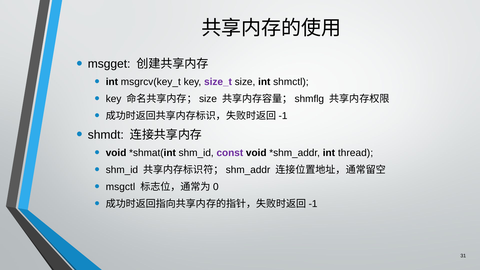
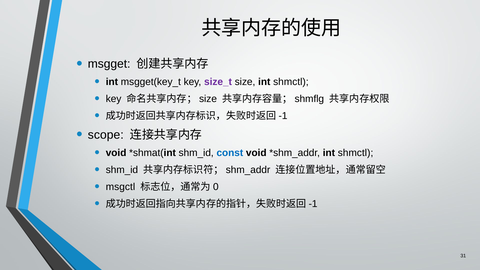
msgrcv(key_t: msgrcv(key_t -> msgget(key_t (151, 82)
shmdt: shmdt -> scope (106, 135)
const colour: purple -> blue (230, 153)
thread: thread -> shmctl (356, 153)
